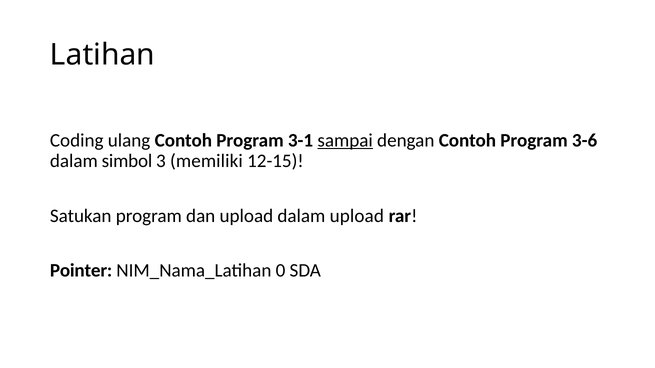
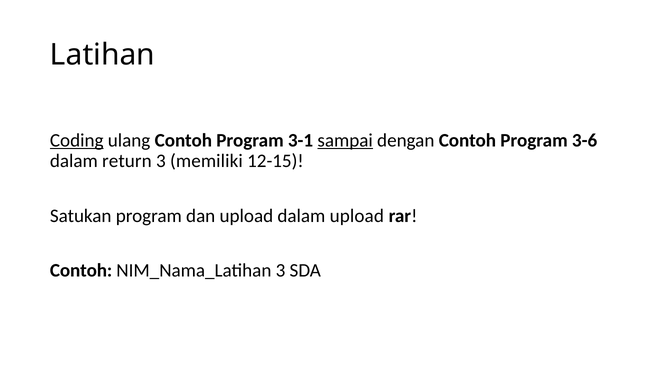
Coding underline: none -> present (77, 141)
simbol: simbol -> return (127, 161)
Pointer: Pointer -> Contoh (81, 271)
NIM_Nama_Latihan 0: 0 -> 3 (281, 271)
